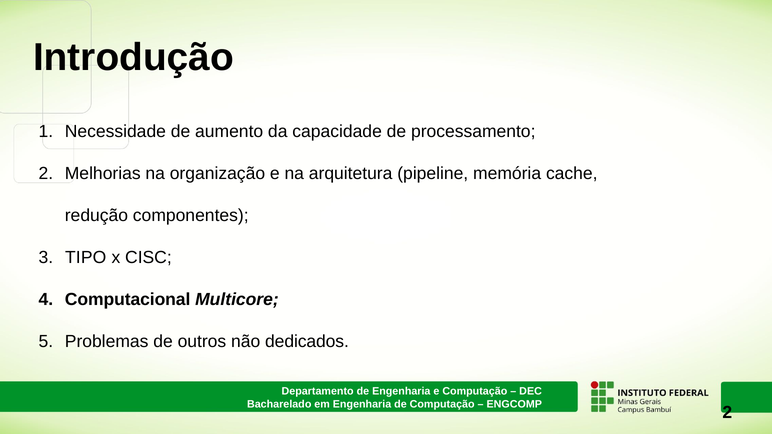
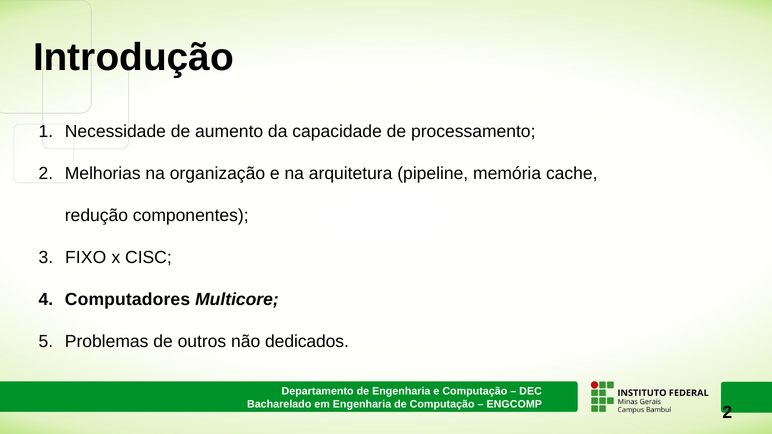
TIPO: TIPO -> FIXO (86, 257)
Computacional: Computacional -> Computadores (127, 299)
